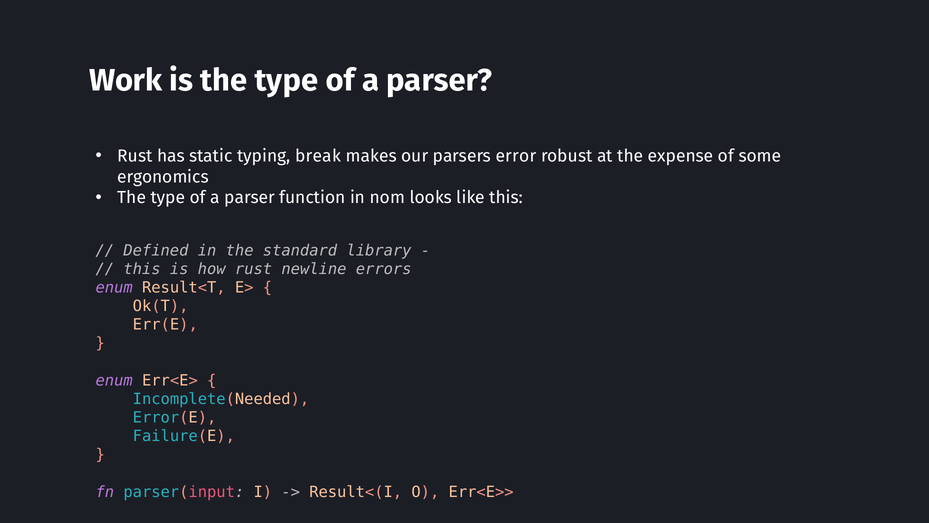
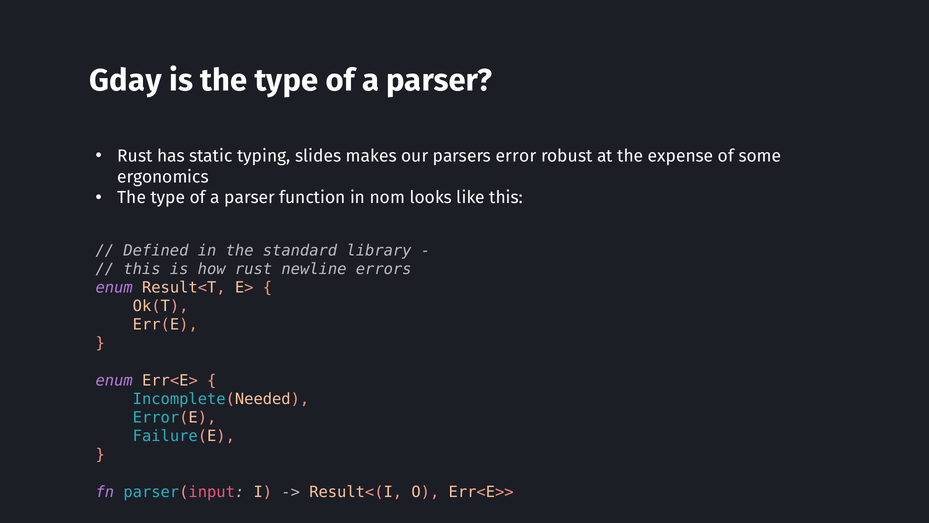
Work: Work -> Gday (125, 80)
break: break -> slides (318, 156)
